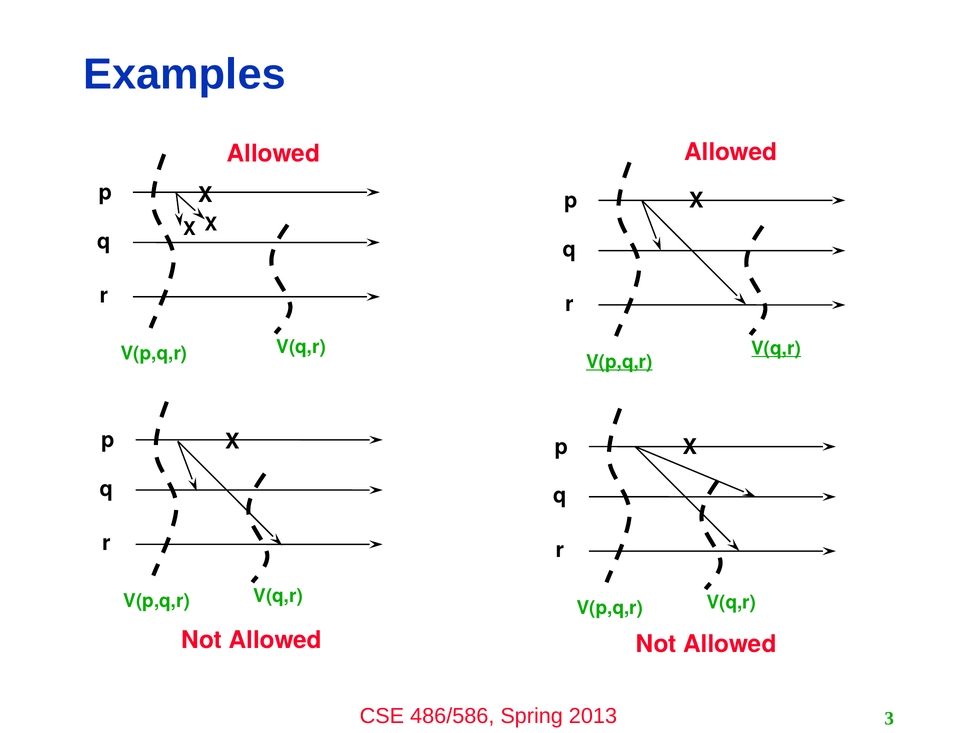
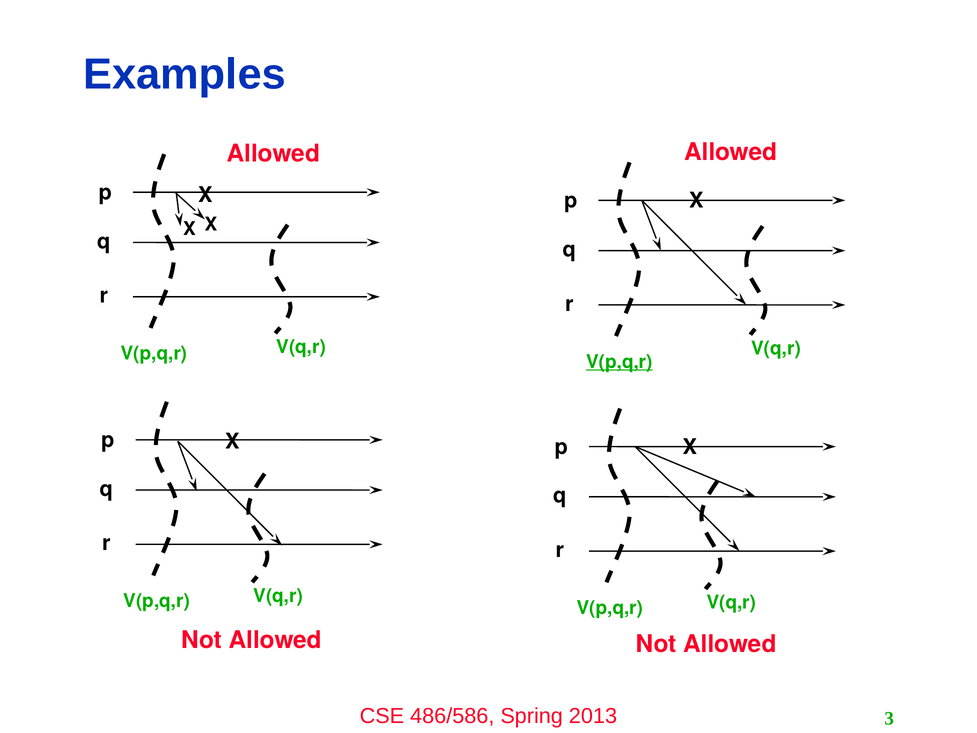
V(q,r underline: present -> none (776, 348)
